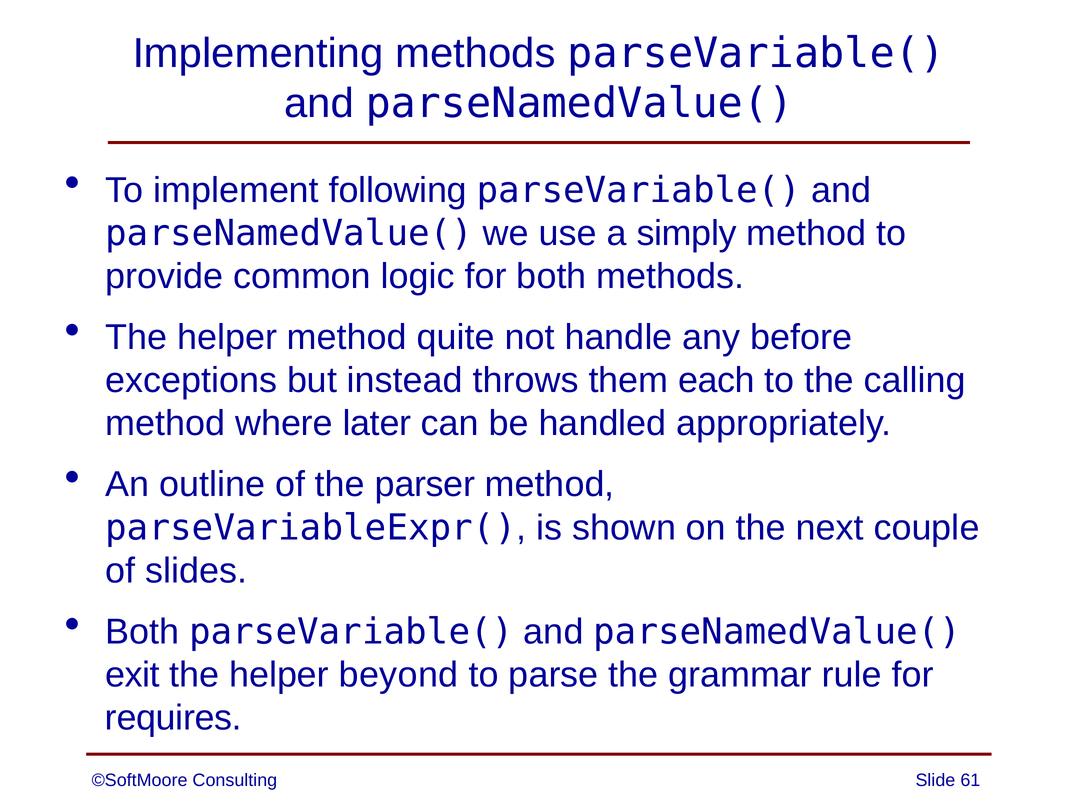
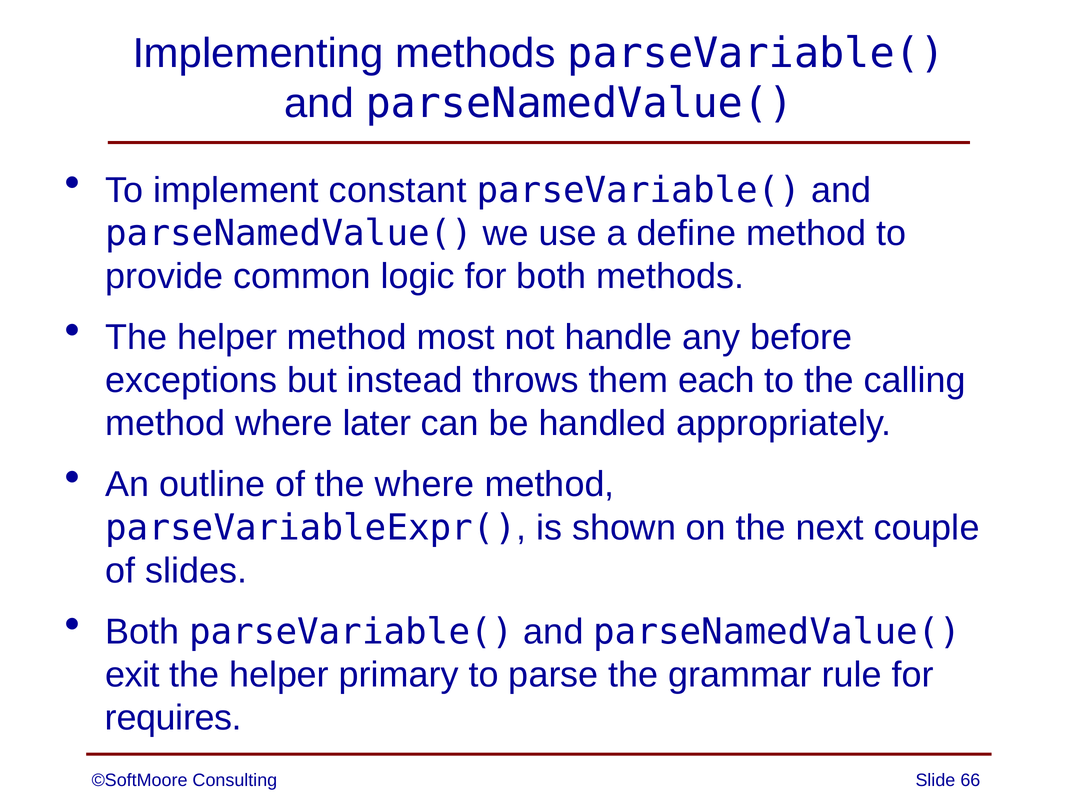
following: following -> constant (398, 190)
simply: simply -> define (686, 233)
quite: quite -> most (456, 338)
the parser: parser -> where (425, 485)
beyond: beyond -> primary (399, 675)
61: 61 -> 66 (970, 781)
